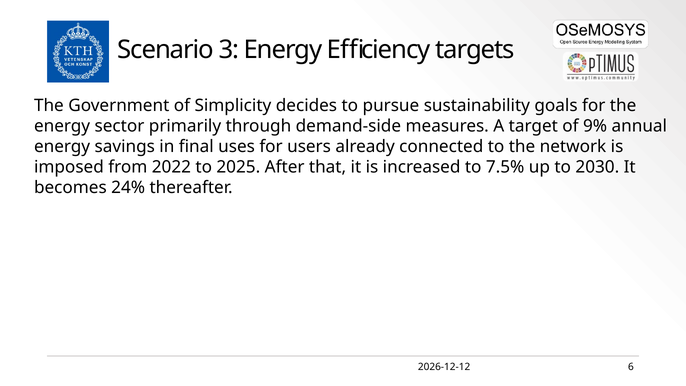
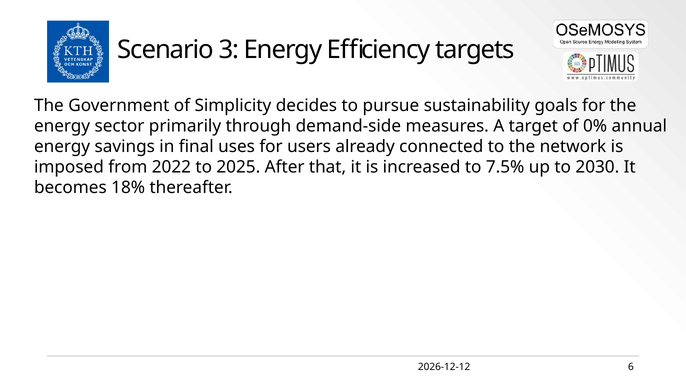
9%: 9% -> 0% (595, 126)
24%: 24% -> 18% (128, 188)
